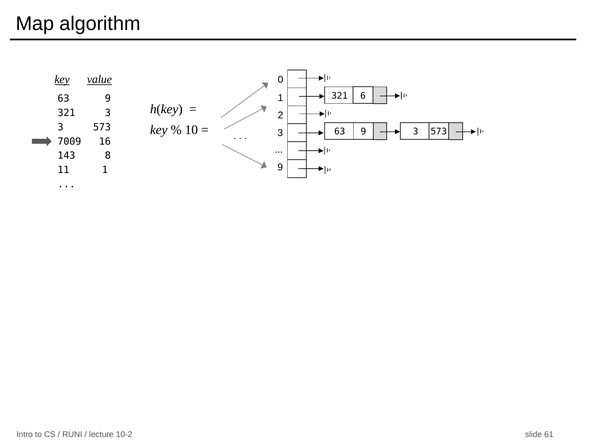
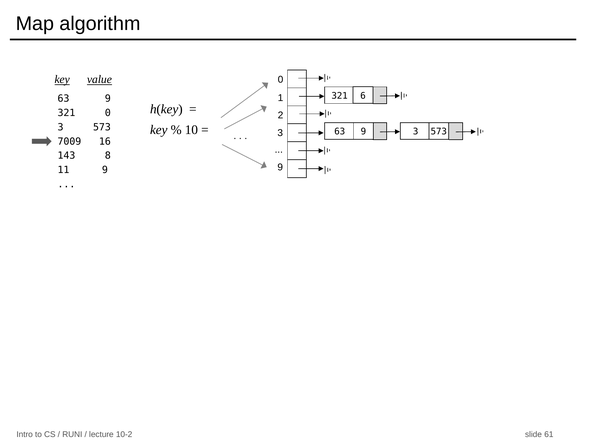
321 3: 3 -> 0 (108, 113)
1: 1 -> 9 (105, 170)
